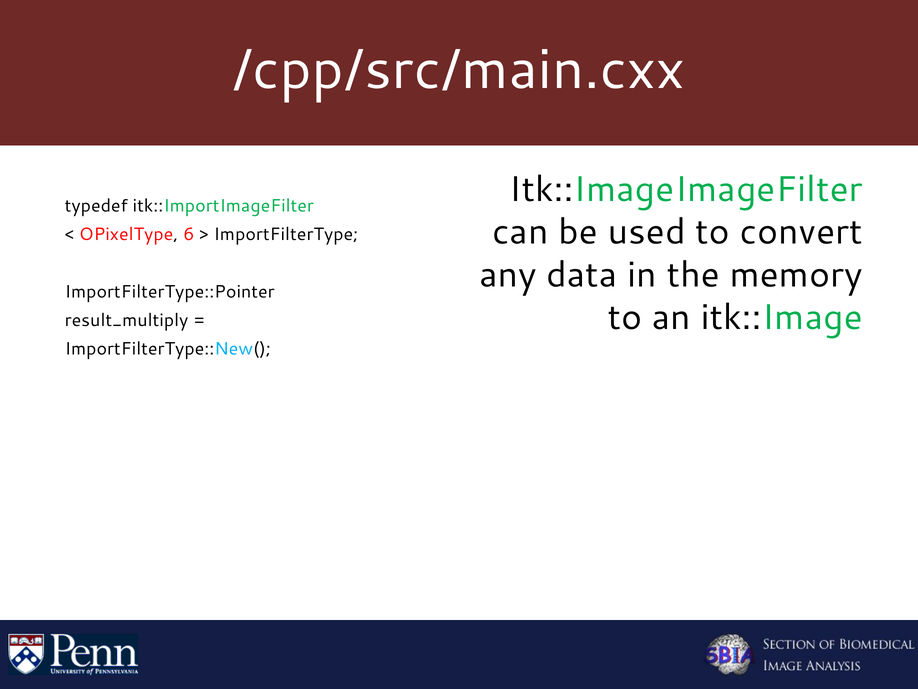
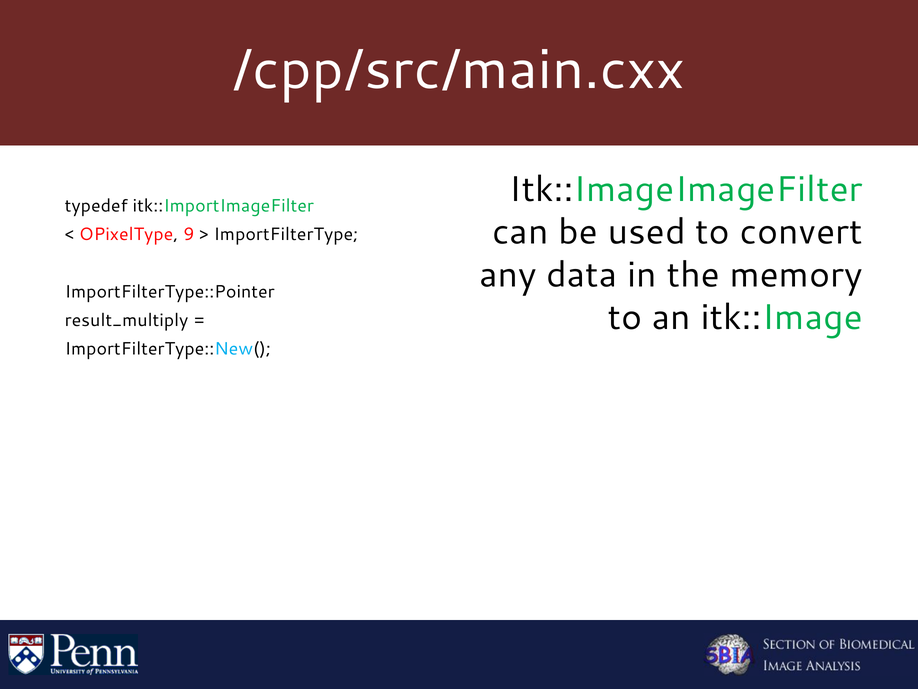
6: 6 -> 9 (189, 234)
